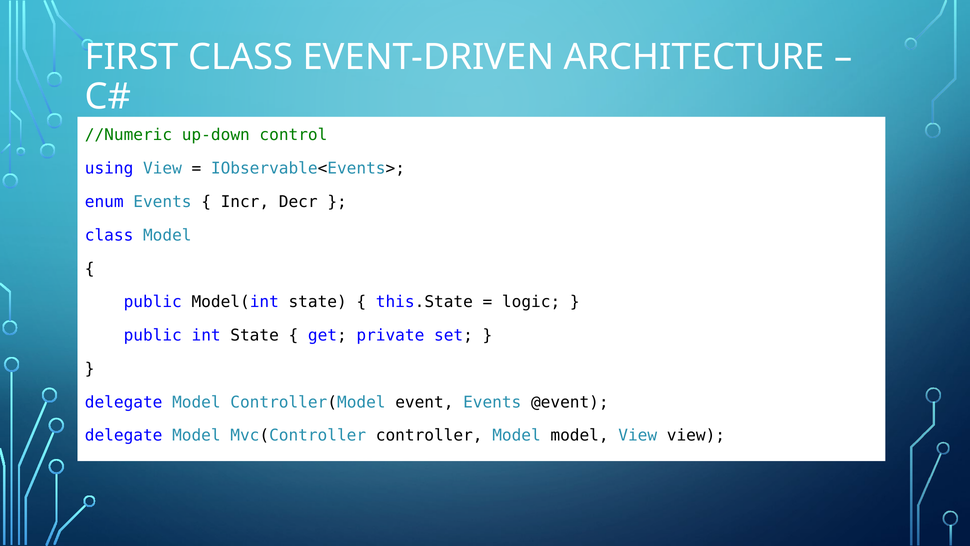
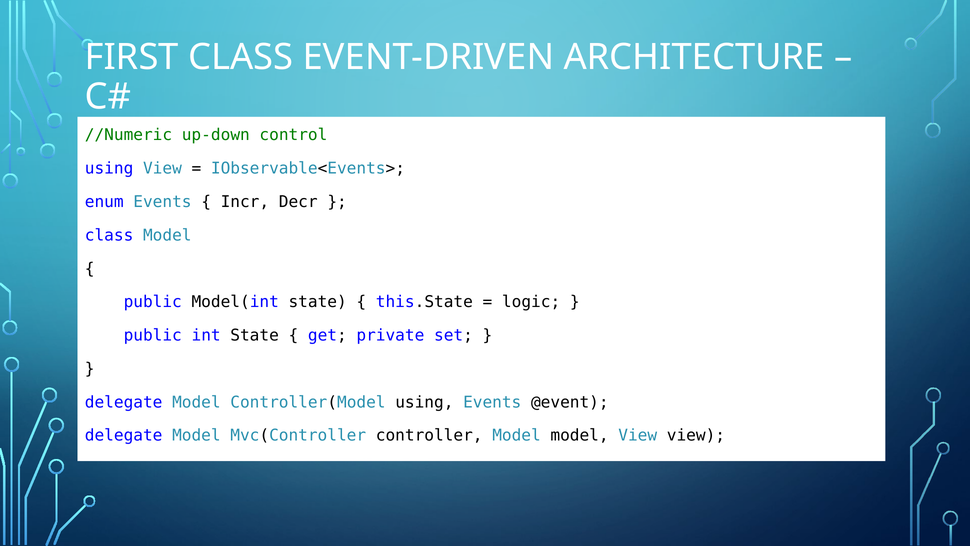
Controller(Model event: event -> using (424, 402)
